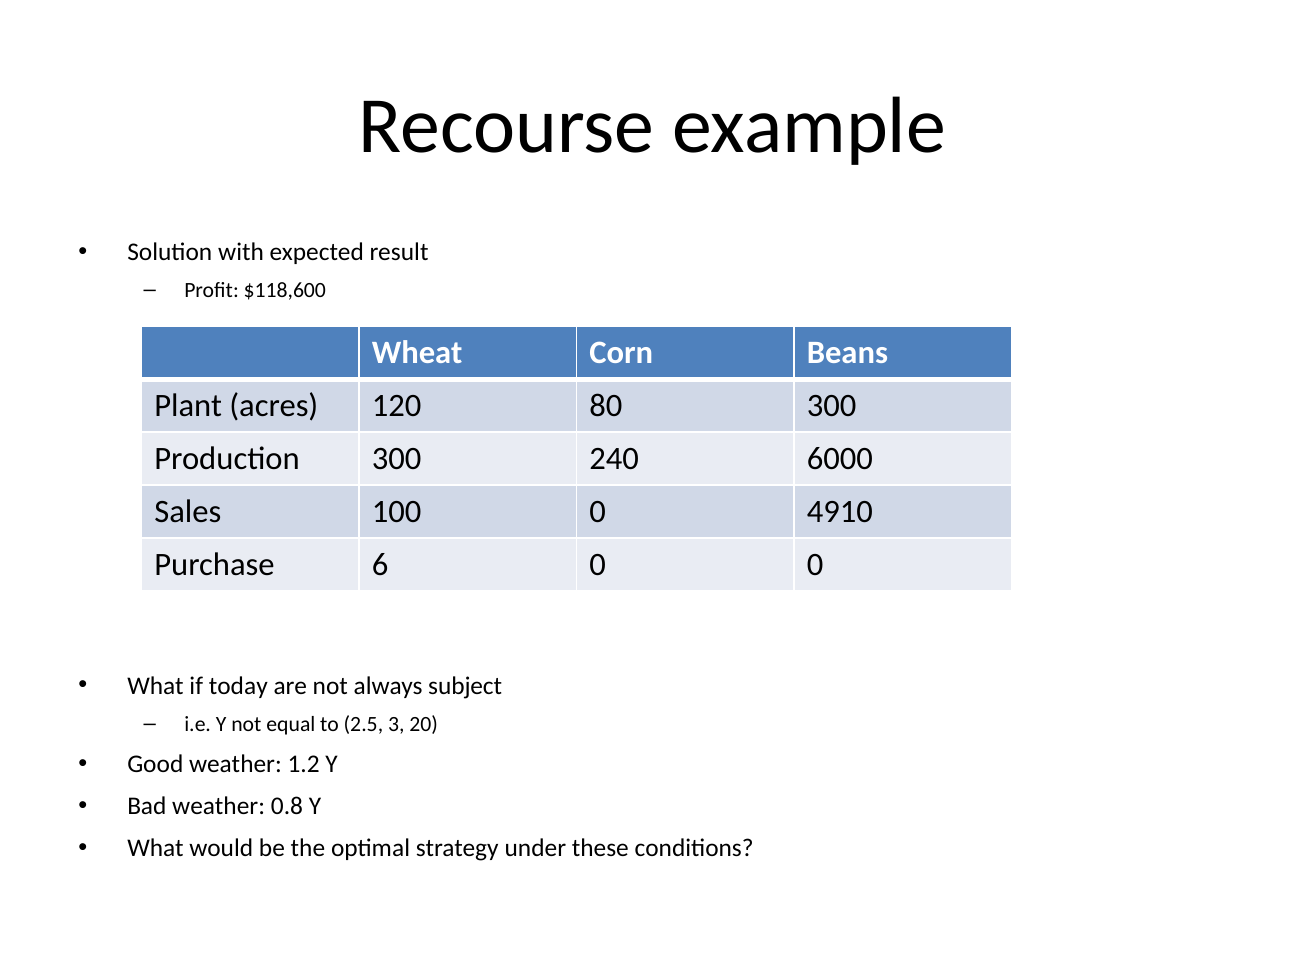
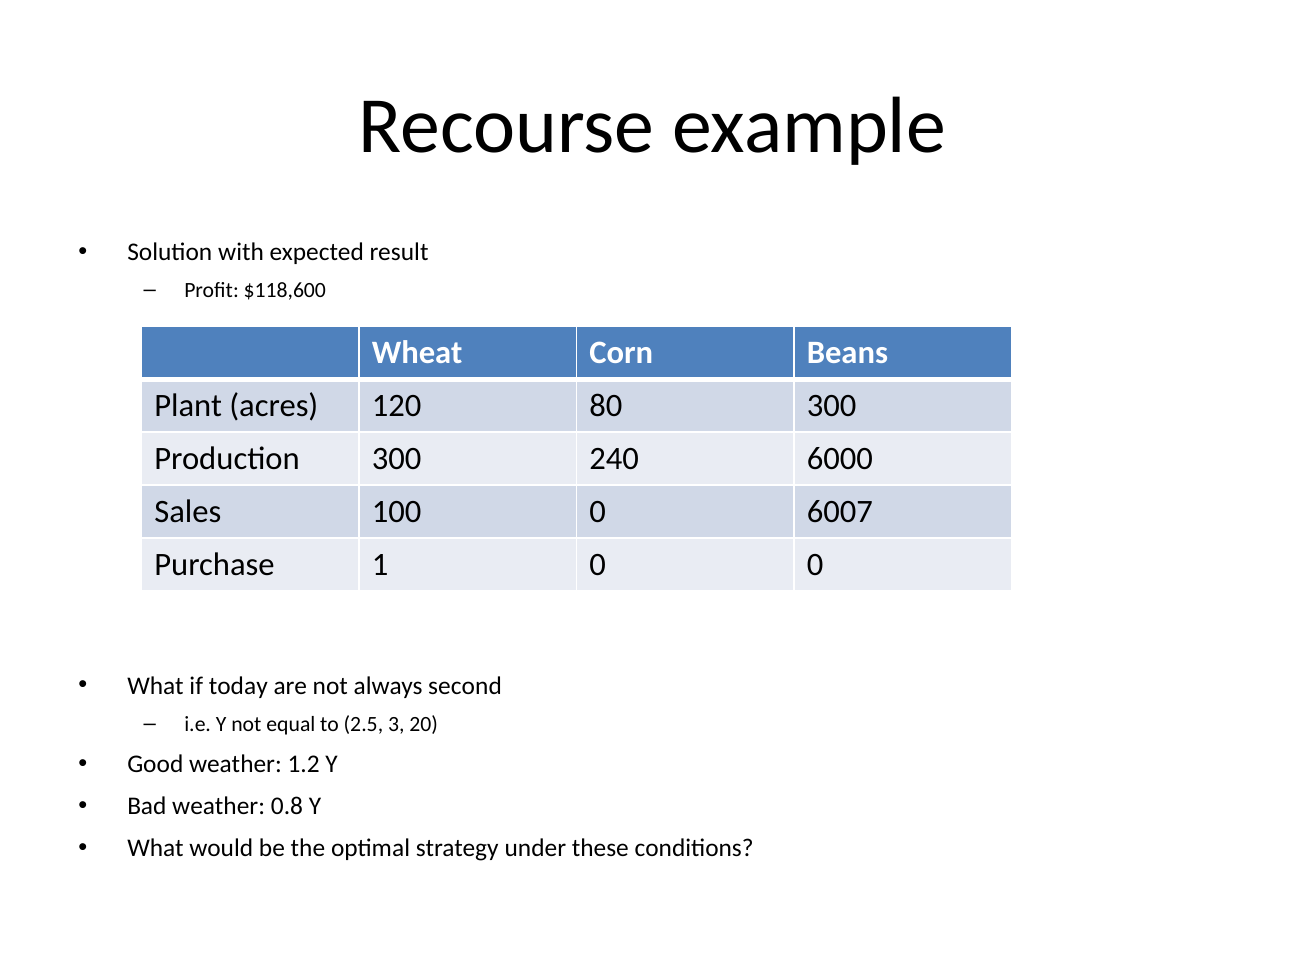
4910: 4910 -> 6007 (840, 512)
6: 6 -> 1 (380, 565)
subject: subject -> second (465, 686)
